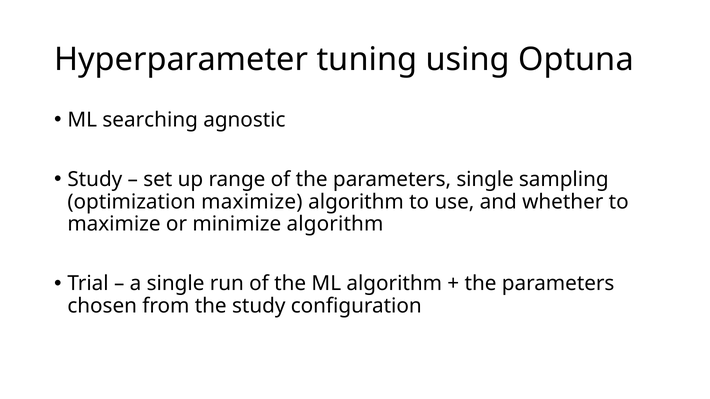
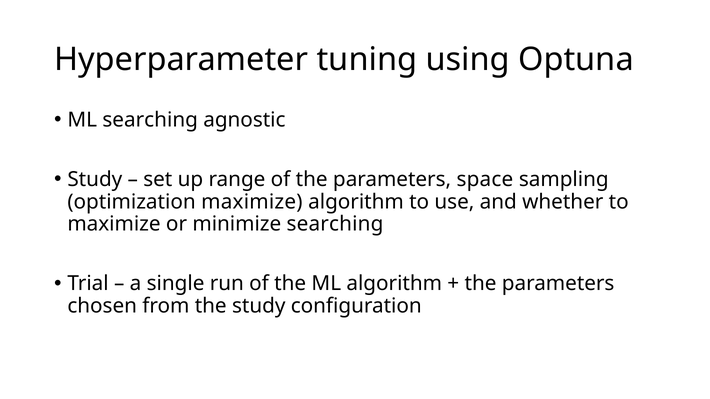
parameters single: single -> space (485, 180)
minimize algorithm: algorithm -> searching (335, 224)
